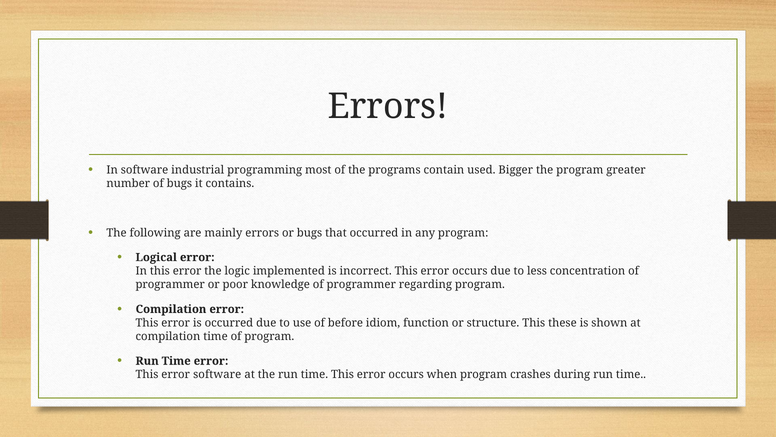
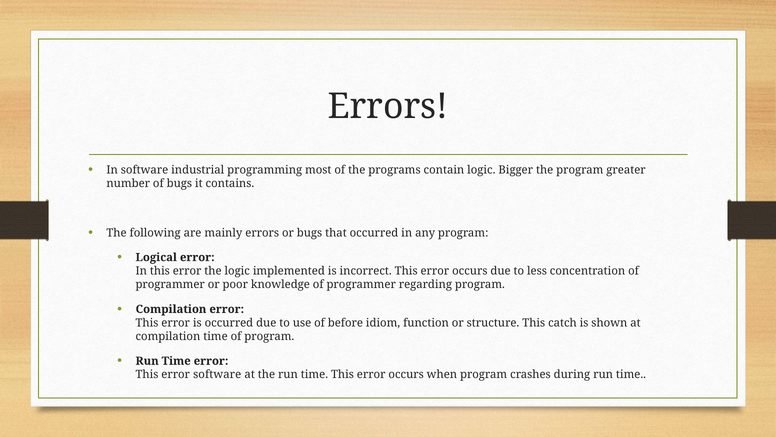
contain used: used -> logic (481, 170)
these: these -> catch (562, 322)
